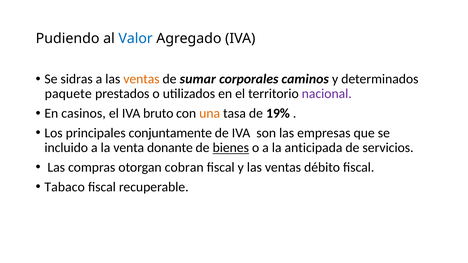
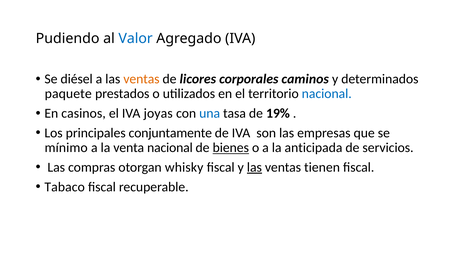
sidras: sidras -> diésel (77, 79)
sumar: sumar -> licores (198, 79)
nacional colour: purple -> blue (327, 94)
bruto: bruto -> joyas (158, 113)
una colour: orange -> blue (210, 113)
incluido: incluido -> mínimo (66, 148)
venta donante: donante -> nacional (170, 148)
cobran: cobran -> whisky (184, 167)
las underline: none -> present (254, 167)
débito: débito -> tienen (322, 167)
